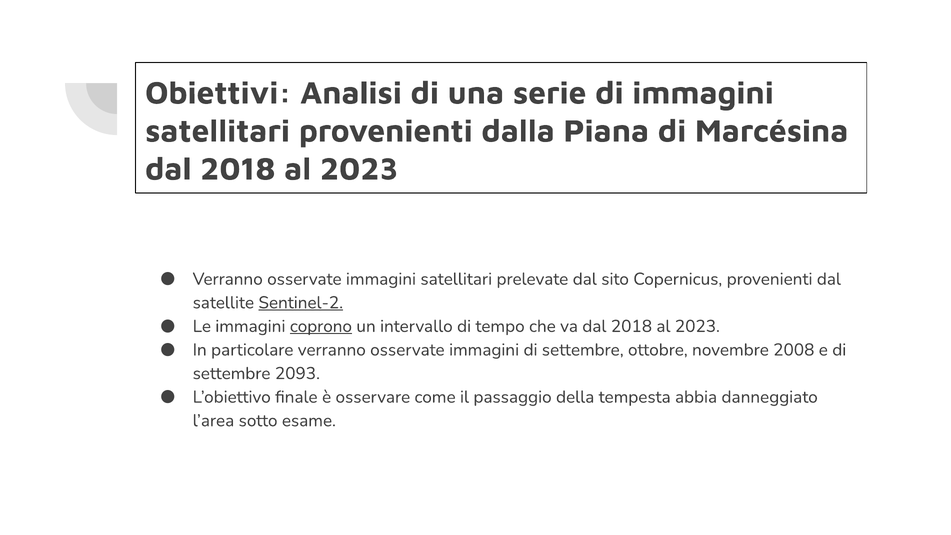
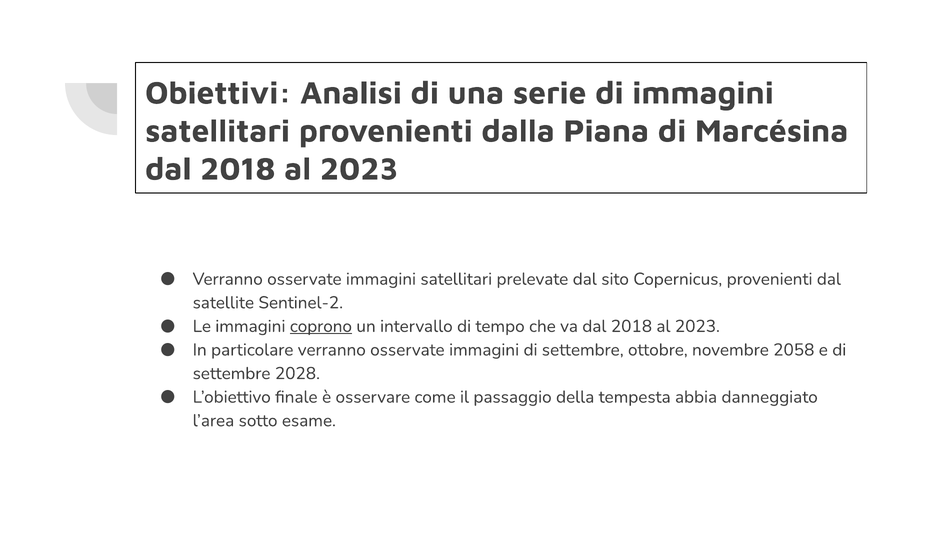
Sentinel-2 underline: present -> none (301, 303)
2008: 2008 -> 2058 (794, 350)
2093: 2093 -> 2028 (297, 373)
